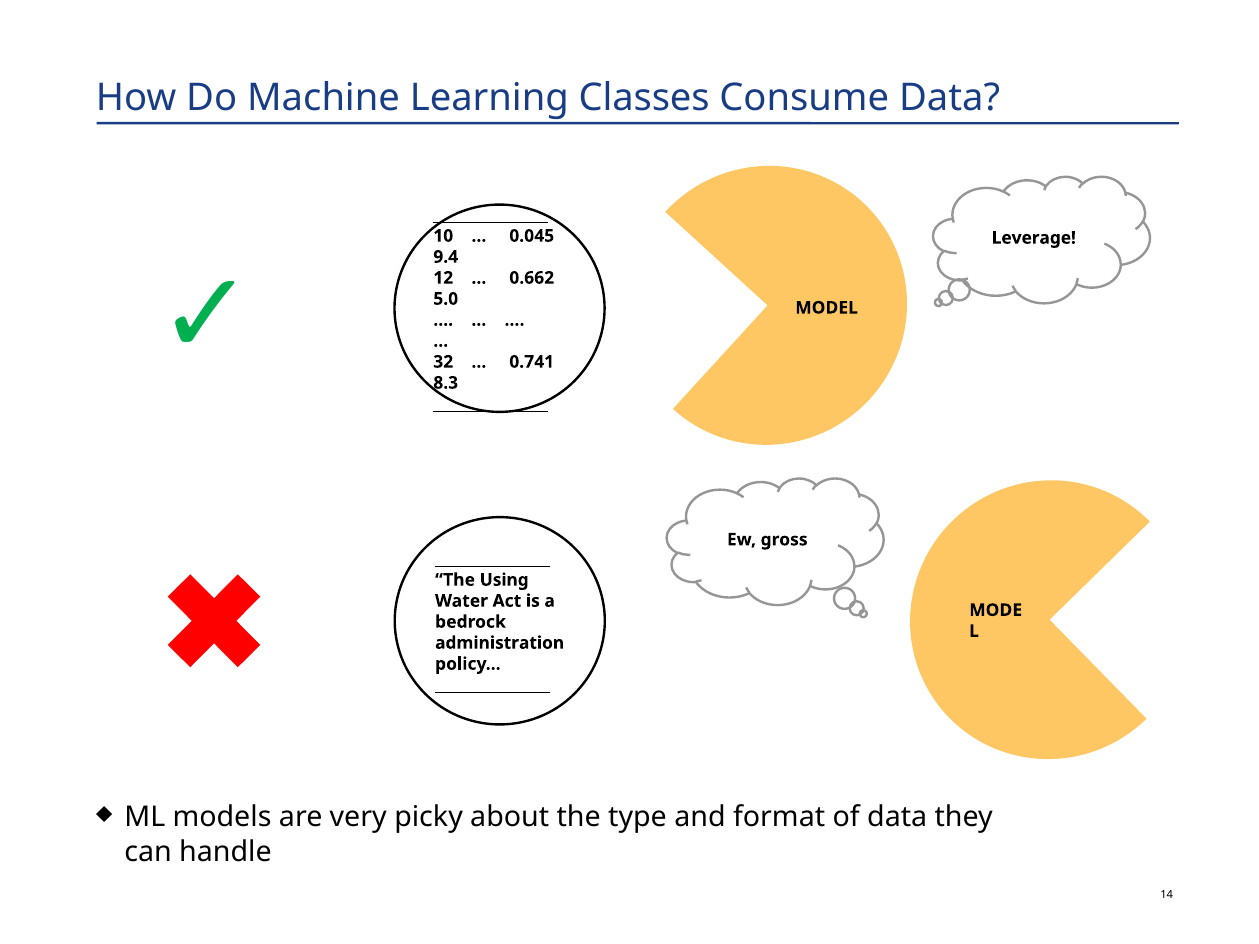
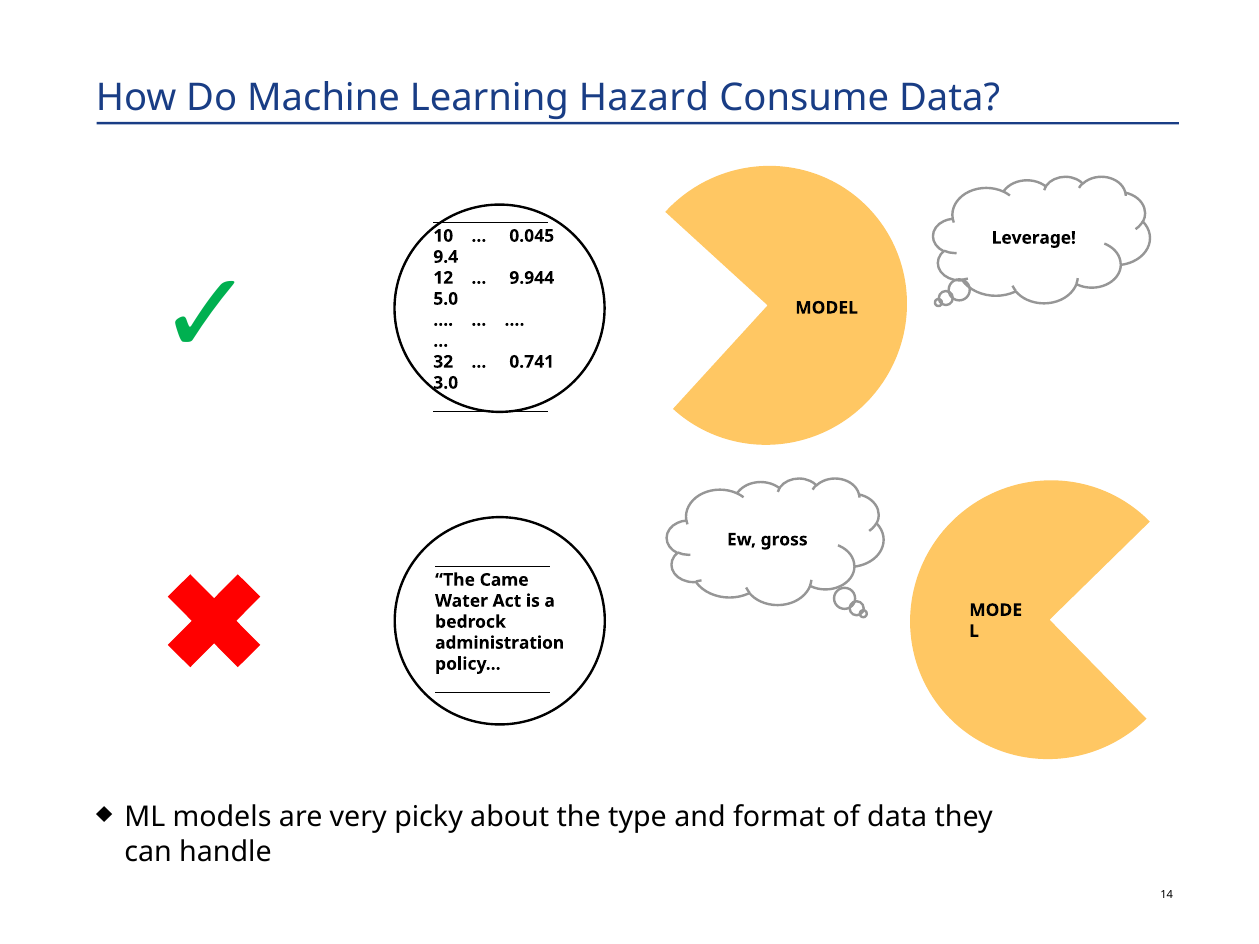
Classes: Classes -> Hazard (644, 98)
0.662: 0.662 -> 9.944 (532, 278)
8.3: 8.3 -> 3.0 (446, 383)
Using: Using -> Came (504, 580)
